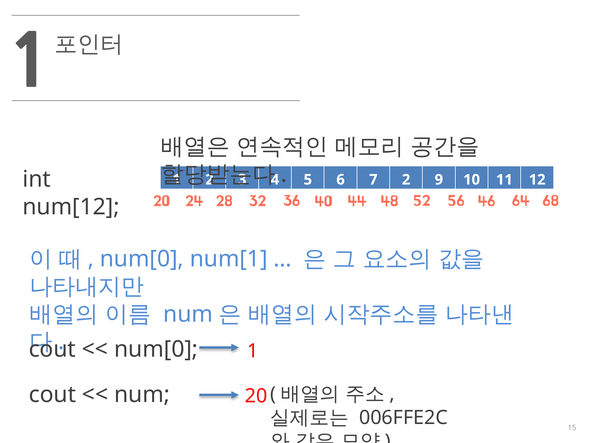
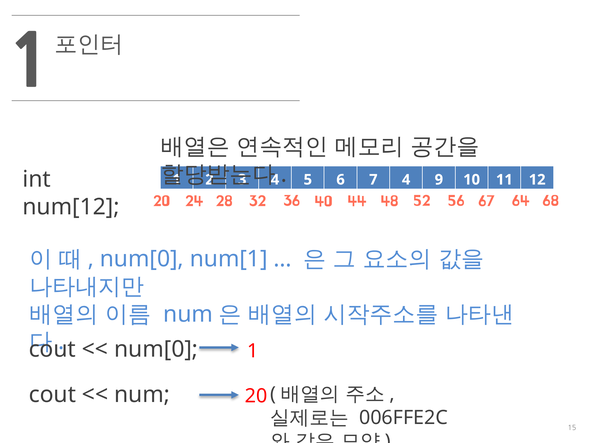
7 2: 2 -> 4 (406, 179)
46: 46 -> 67 (486, 200)
